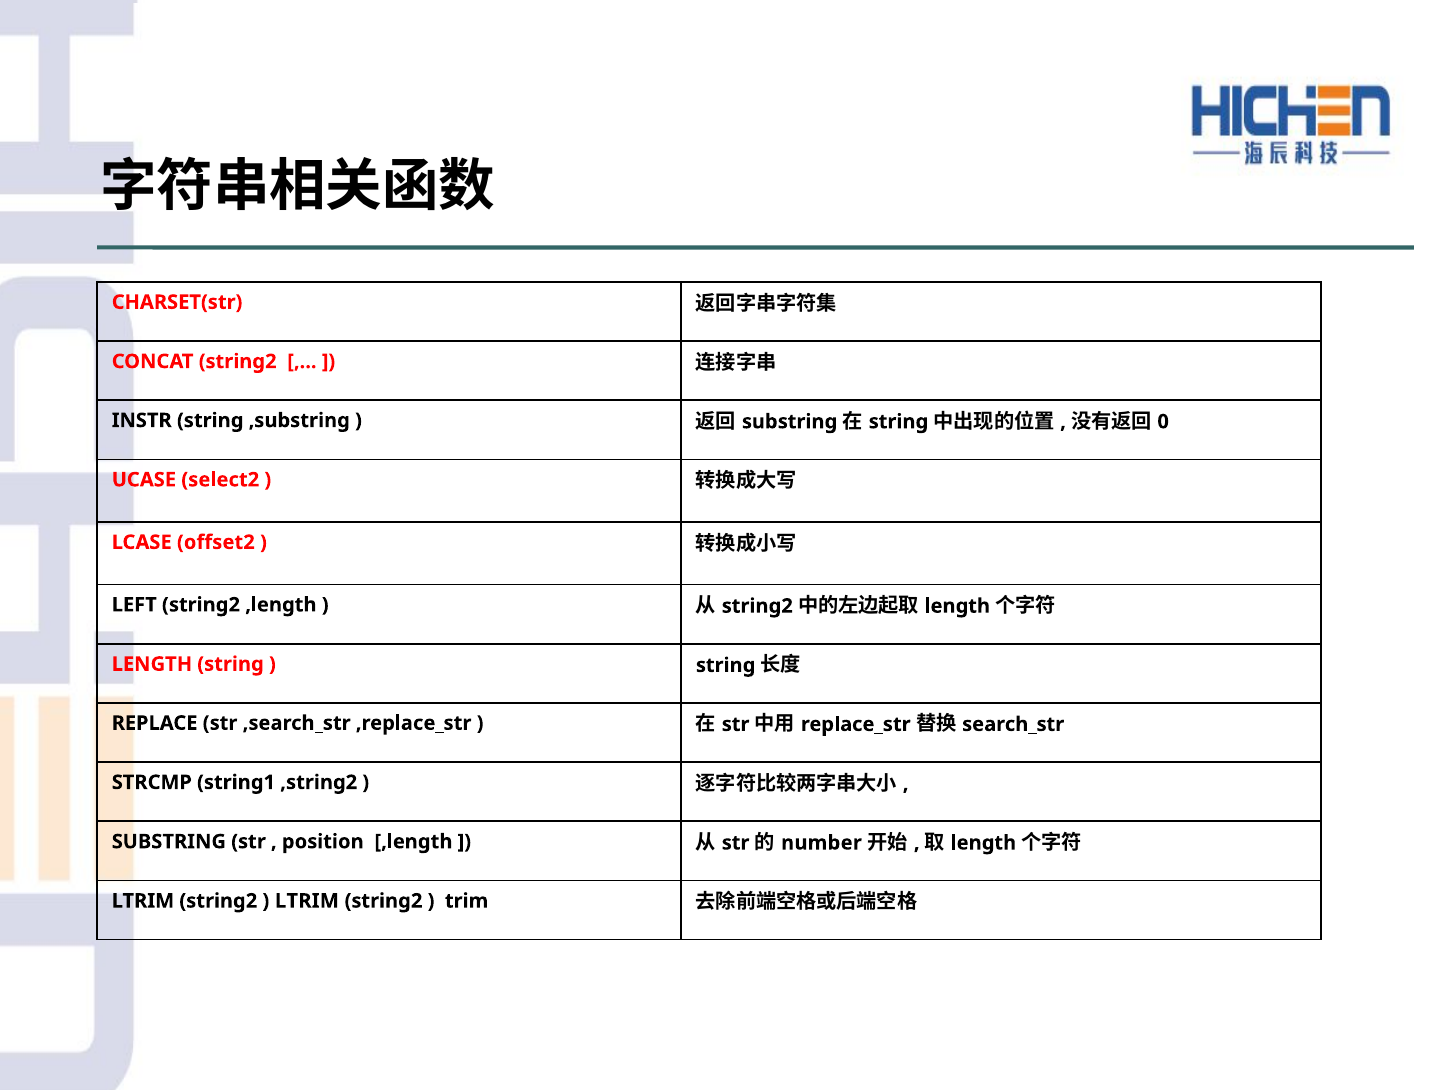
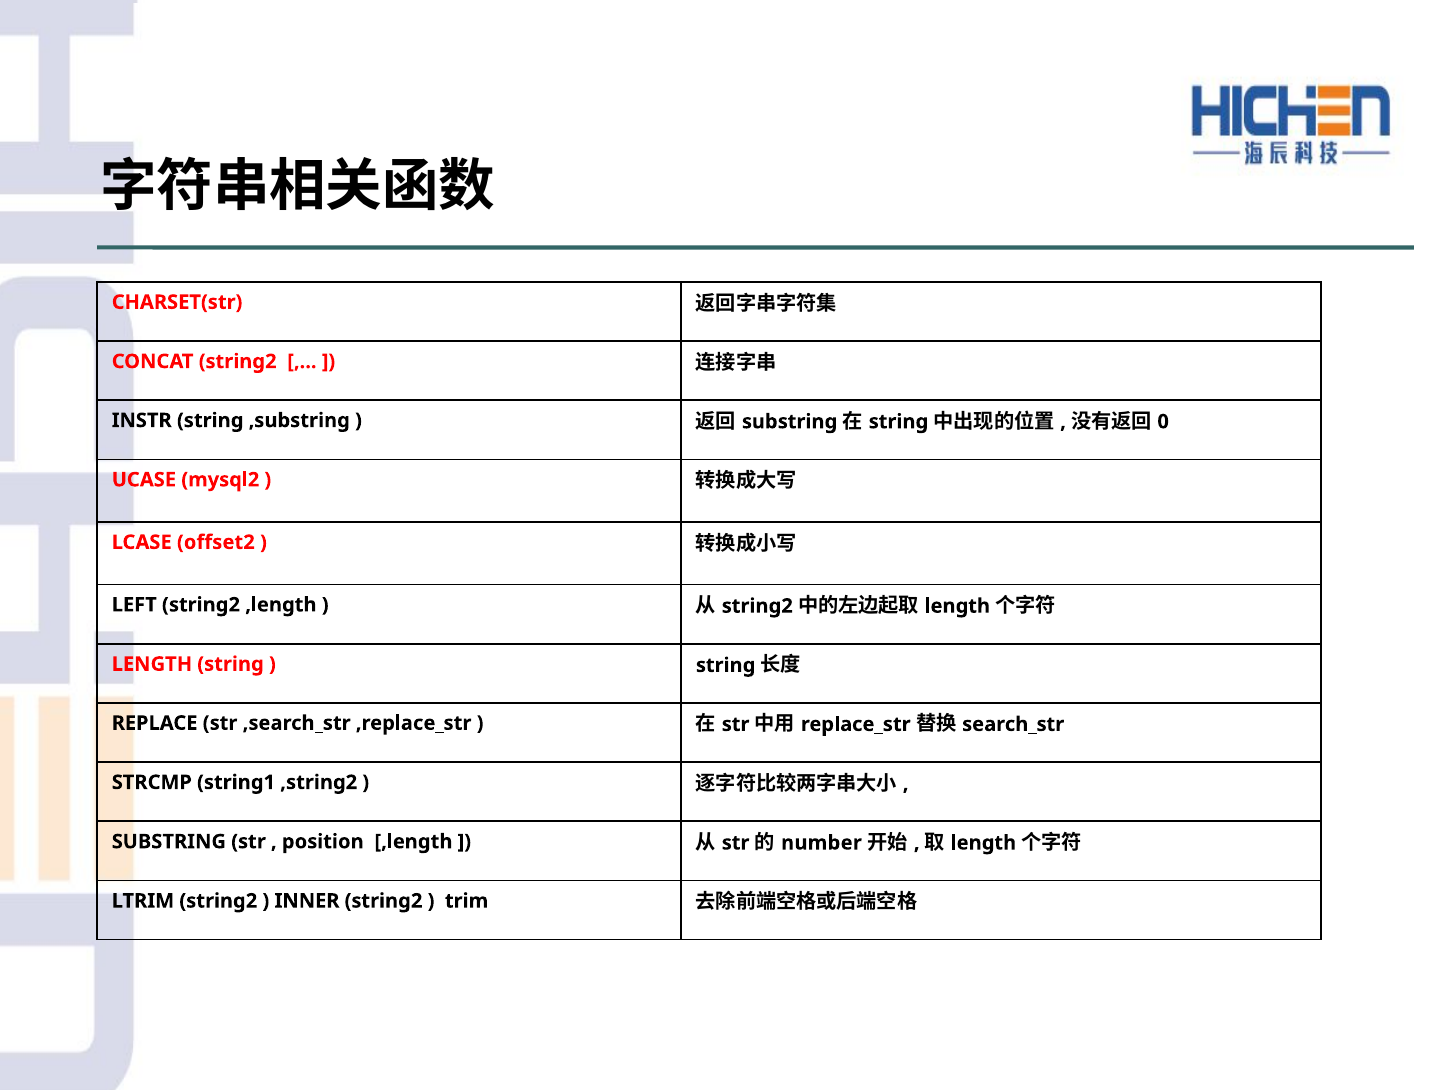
select2: select2 -> mysql2 (220, 480)
LTRIM: LTRIM -> INNER (307, 901)
